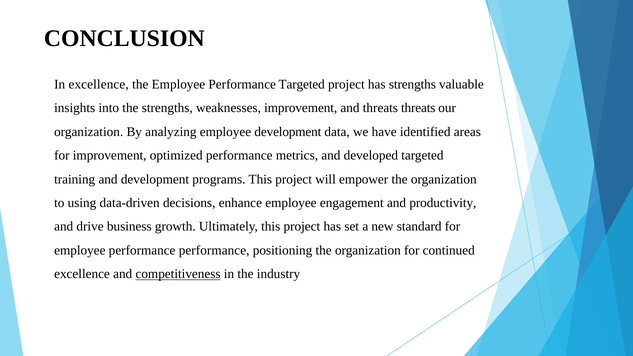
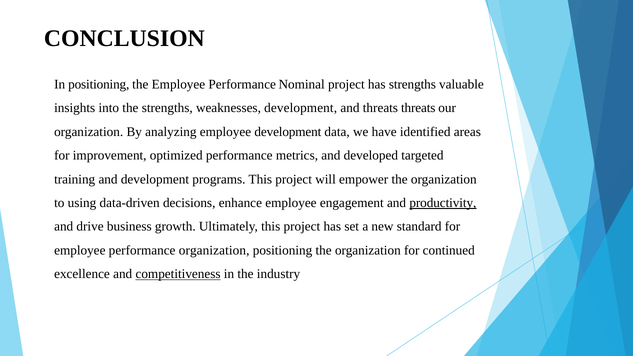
In excellence: excellence -> positioning (99, 84)
Performance Targeted: Targeted -> Nominal (302, 84)
weaknesses improvement: improvement -> development (301, 108)
productivity underline: none -> present (443, 203)
performance performance: performance -> organization (214, 250)
